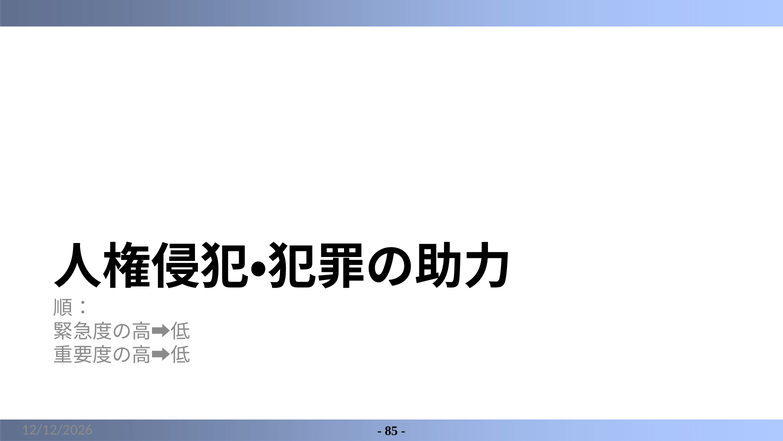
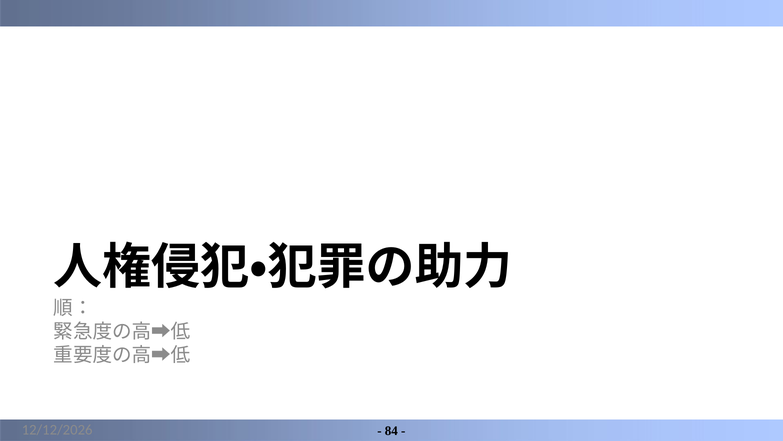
85: 85 -> 84 (391, 430)
